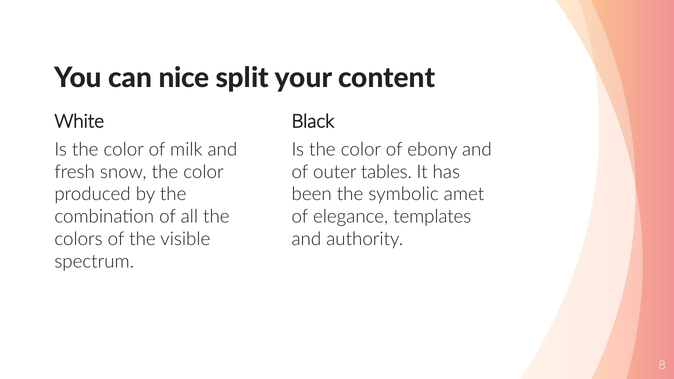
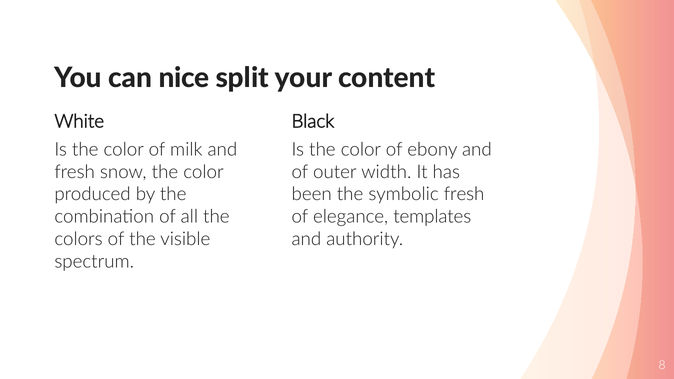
tables: tables -> width (386, 172)
symbolic amet: amet -> fresh (464, 194)
